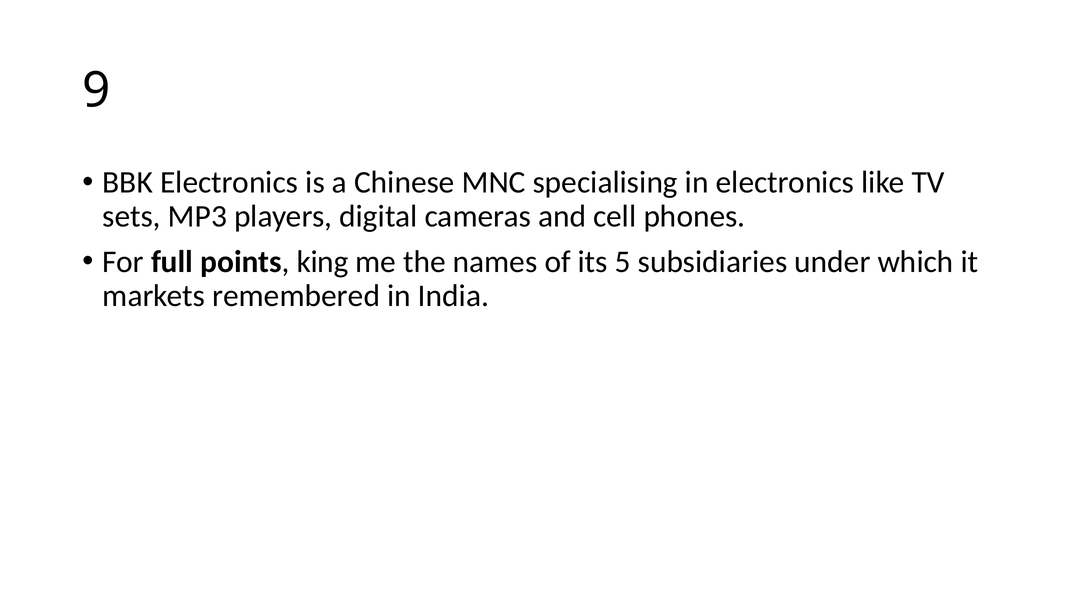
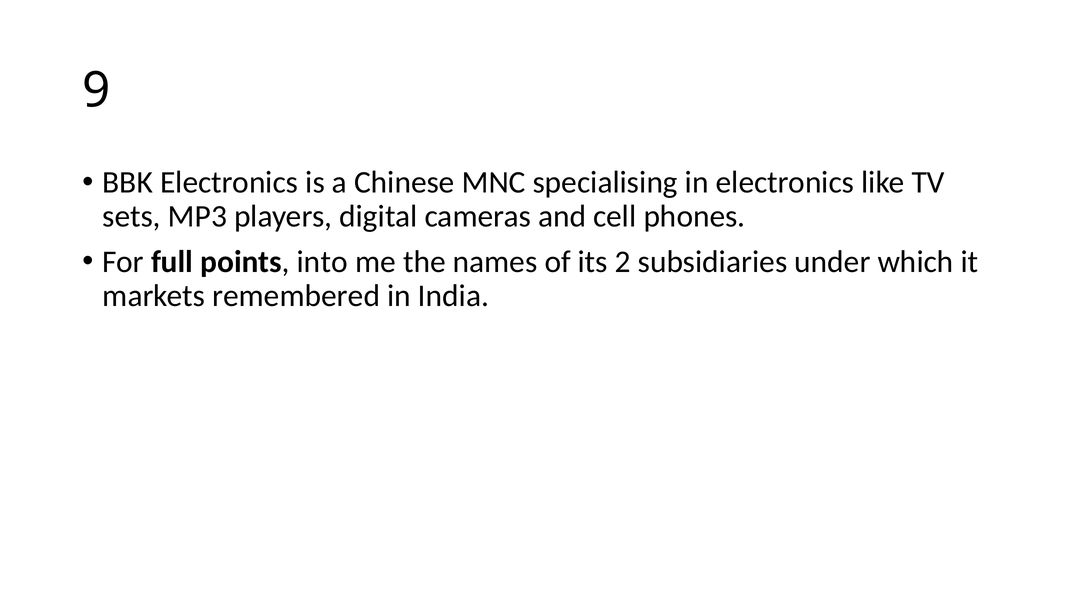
king: king -> into (322, 262)
5: 5 -> 2 (623, 262)
